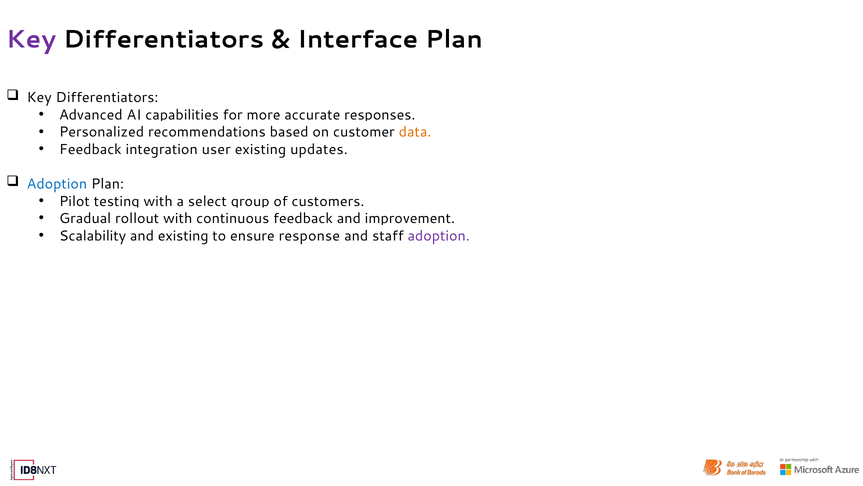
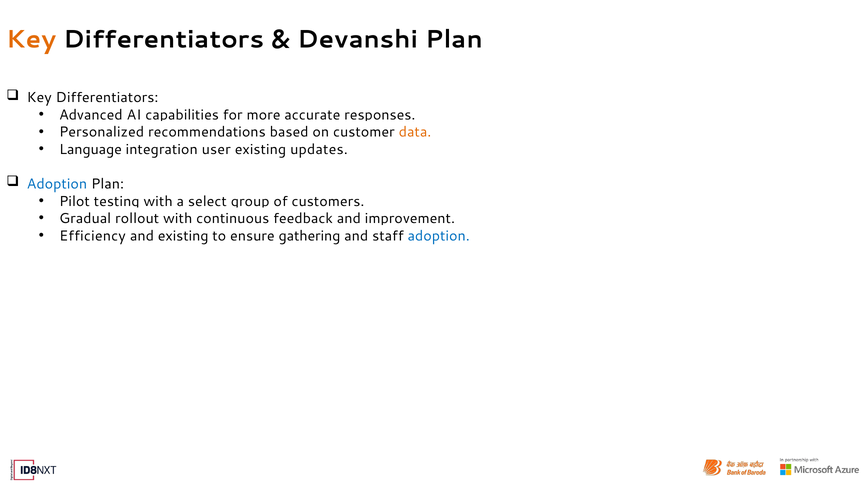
Key colour: purple -> orange (31, 40)
Interface: Interface -> Devanshi (358, 40)
Feedback: Feedback -> Language (90, 149)
Scalability: Scalability -> Efficiency (92, 236)
response: response -> gathering (310, 236)
adoption colour: purple -> blue (439, 236)
